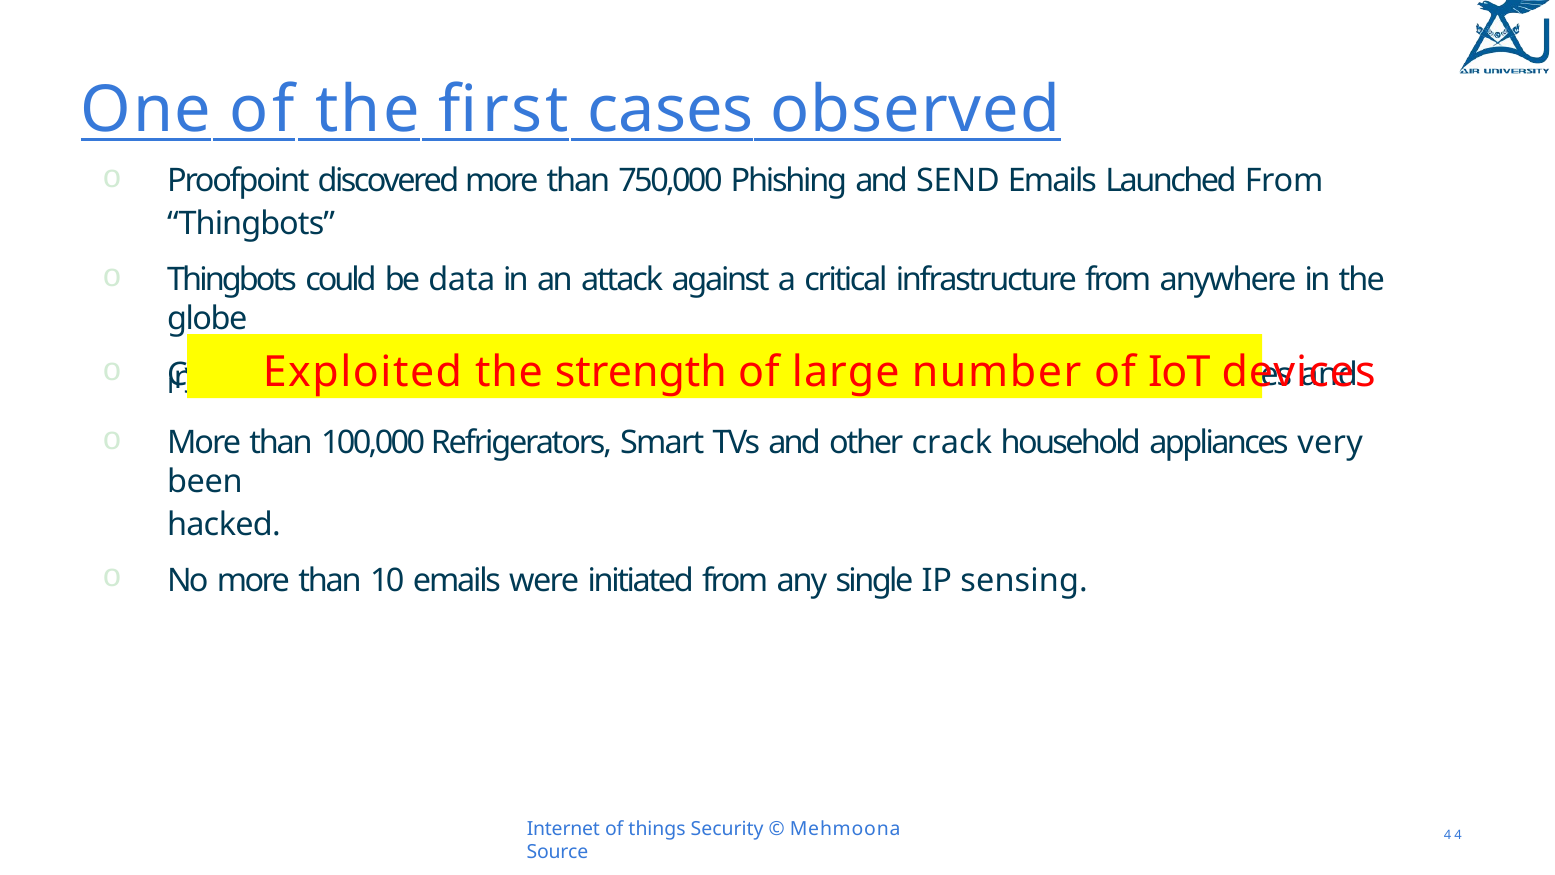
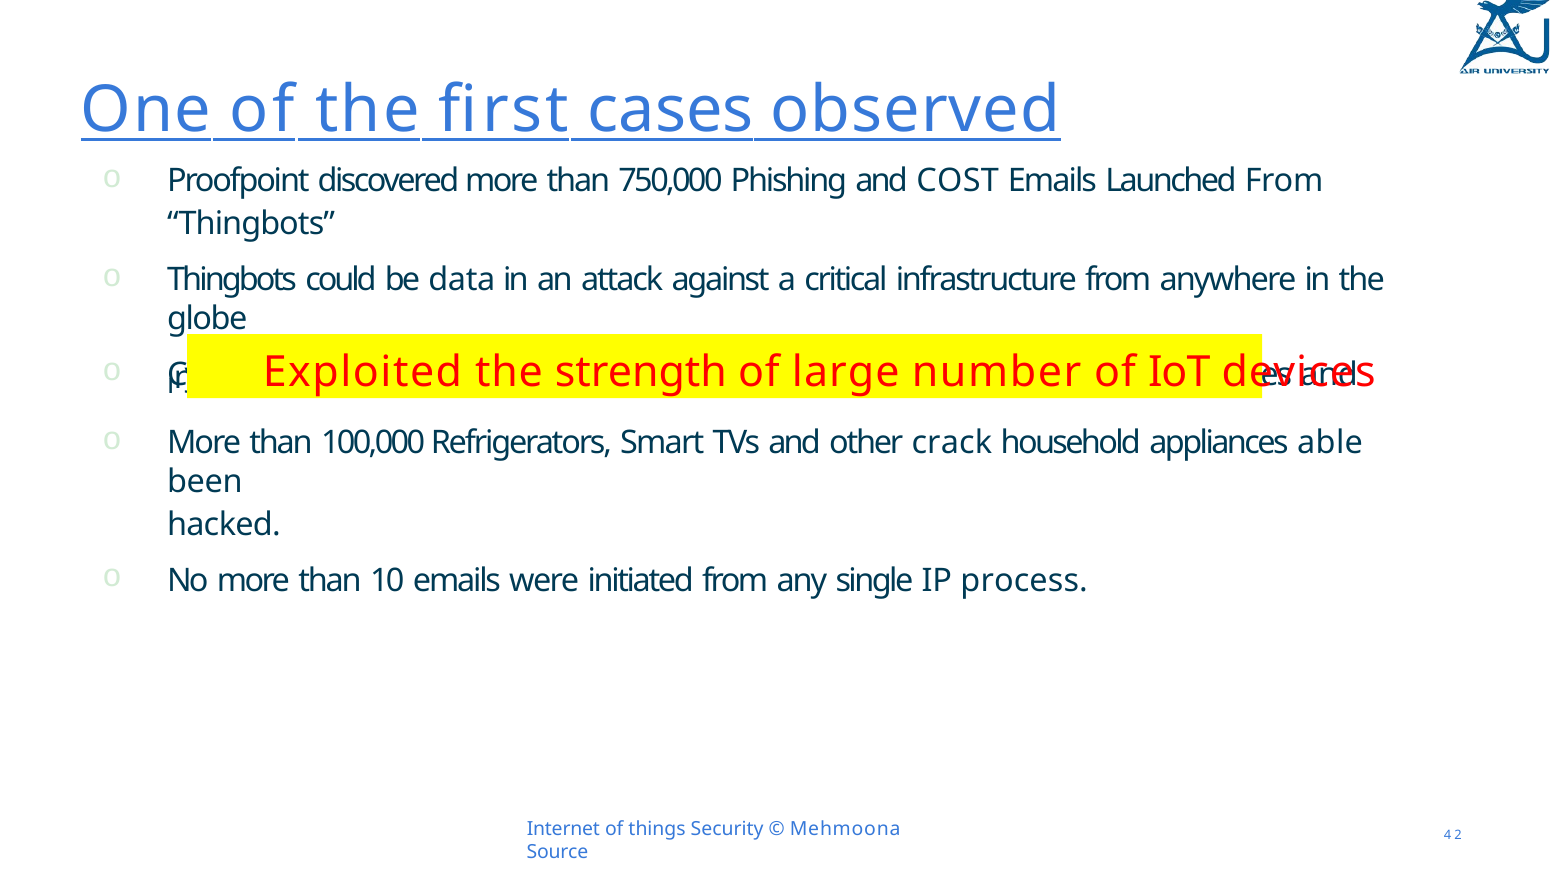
SEND: SEND -> COST (958, 181)
very: very -> able (1330, 443)
sensing: sensing -> process (1024, 580)
4 4: 4 -> 2 (1458, 835)
